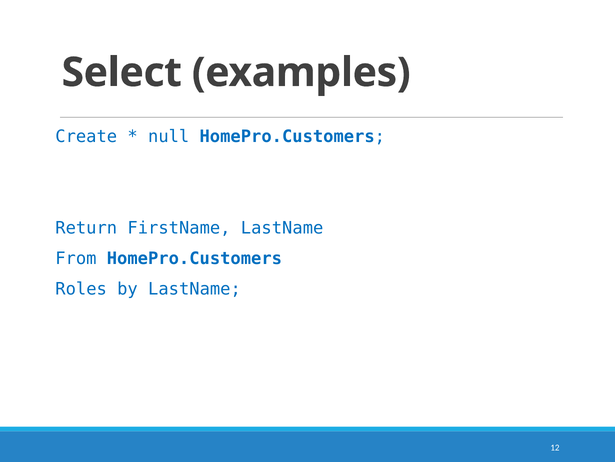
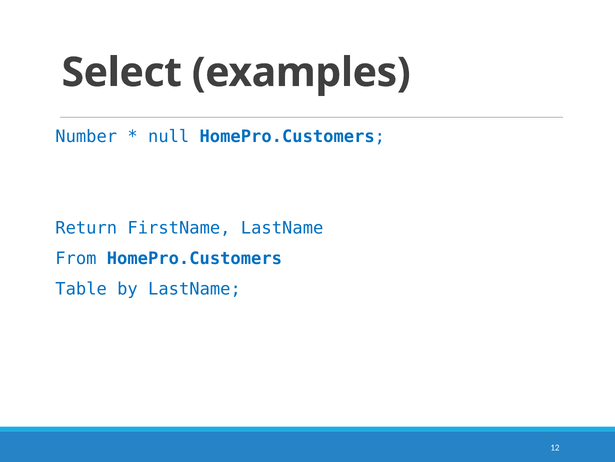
Create: Create -> Number (86, 136)
Roles: Roles -> Table (81, 288)
